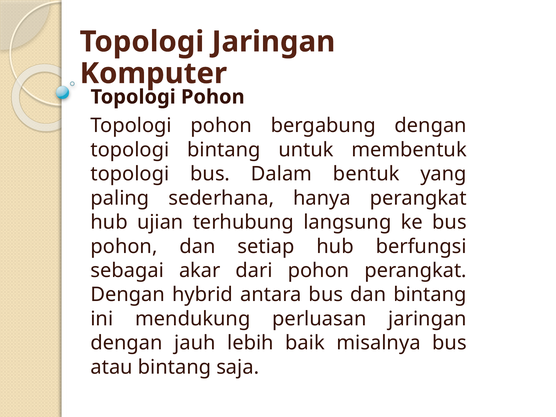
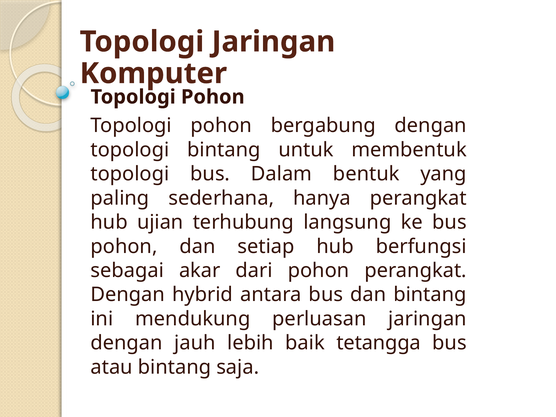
misalnya: misalnya -> tetangga (379, 343)
